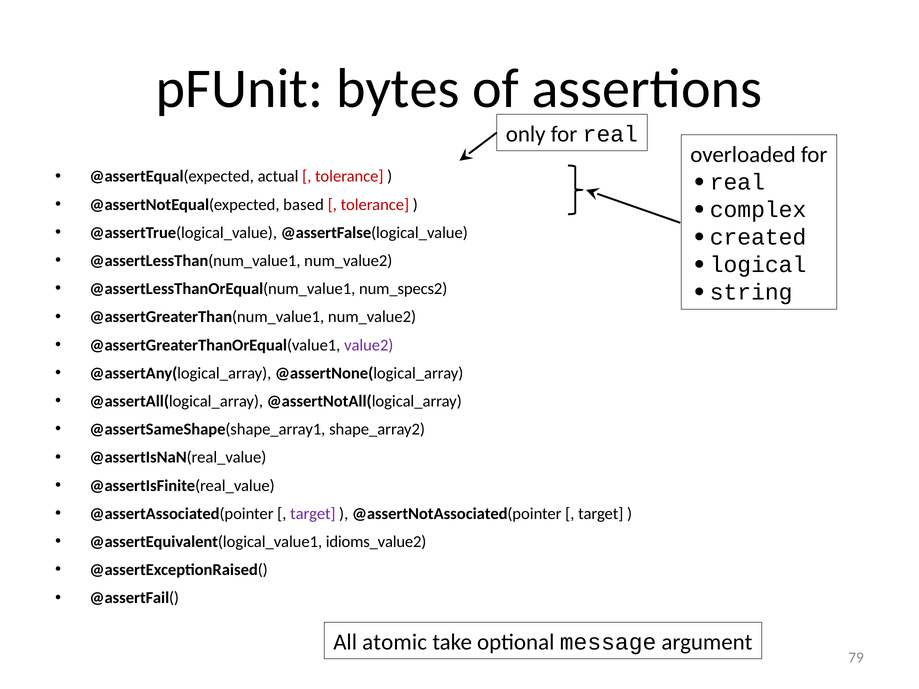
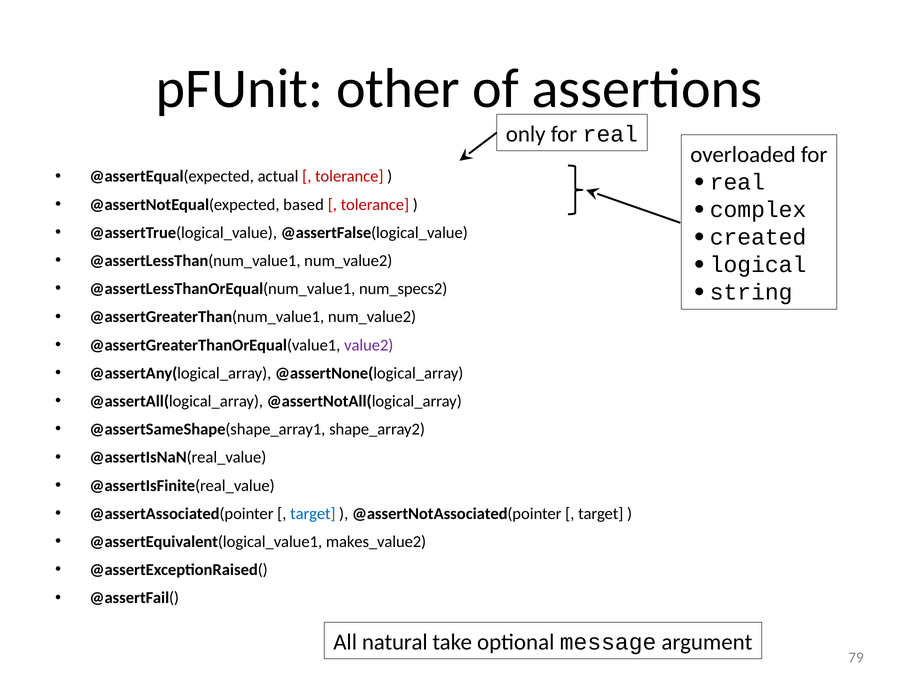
bytes: bytes -> other (398, 89)
target colour: purple -> blue (313, 514)
idioms_value2: idioms_value2 -> makes_value2 (376, 542)
atomic: atomic -> natural (395, 643)
